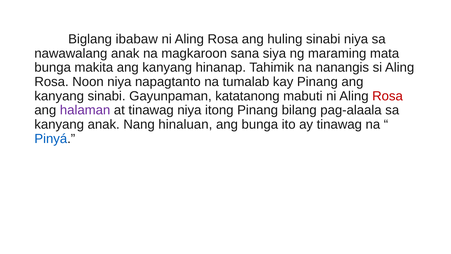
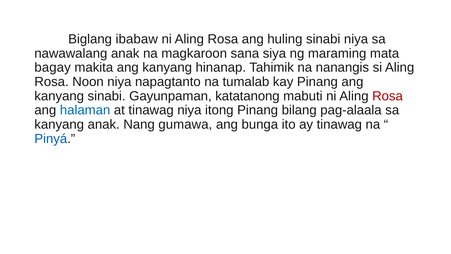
bunga: bunga -> bagay (53, 68)
halaman colour: purple -> blue (85, 110)
hinaluan: hinaluan -> gumawa (185, 124)
